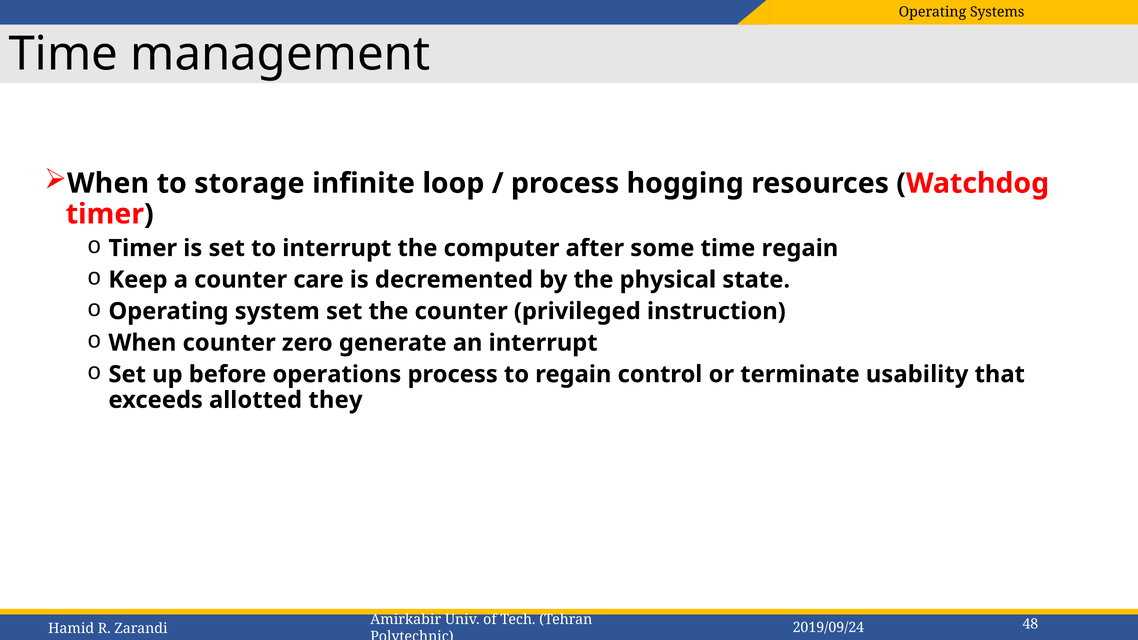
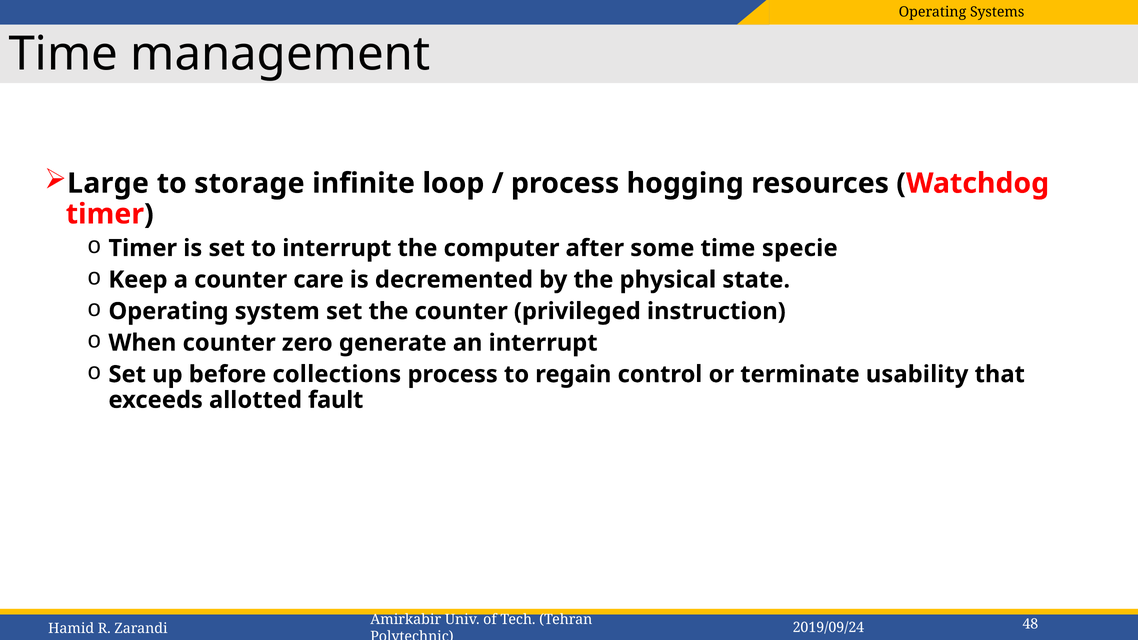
When: When -> Large (108, 183)
time regain: regain -> specie (800, 248)
operations: operations -> collections (337, 374)
they: they -> fault (336, 400)
